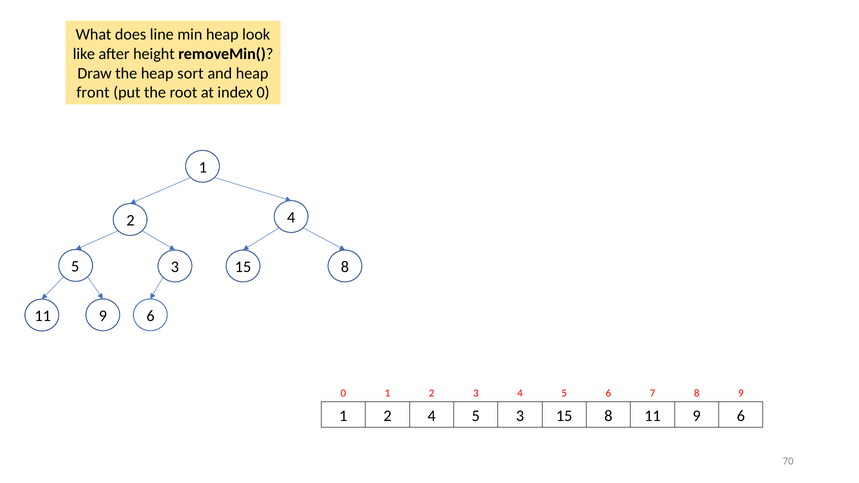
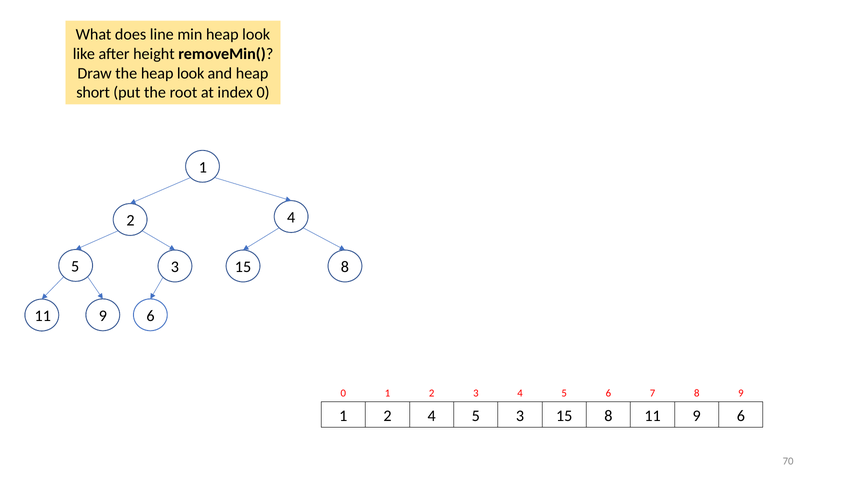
the heap sort: sort -> look (191, 73)
front: front -> short (93, 93)
